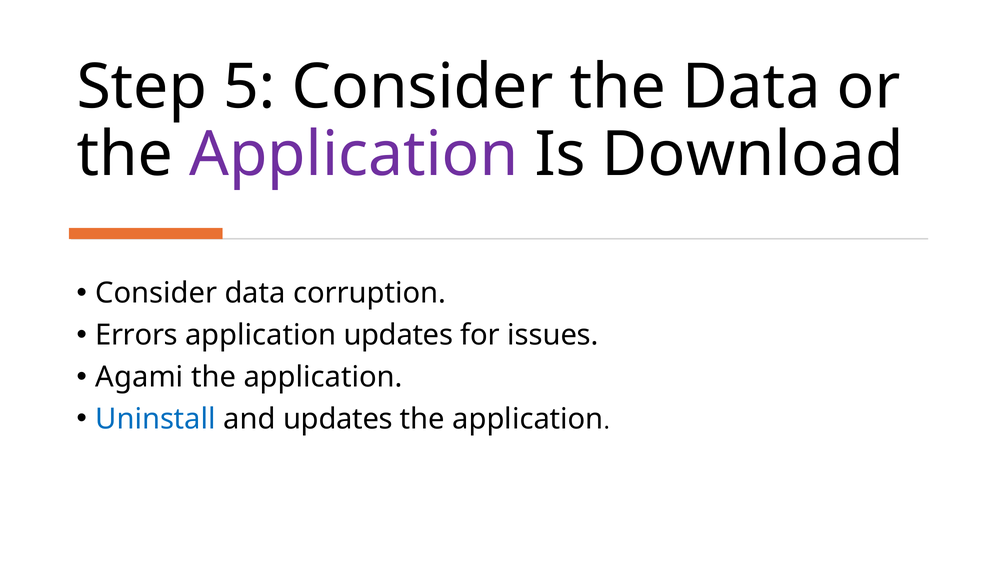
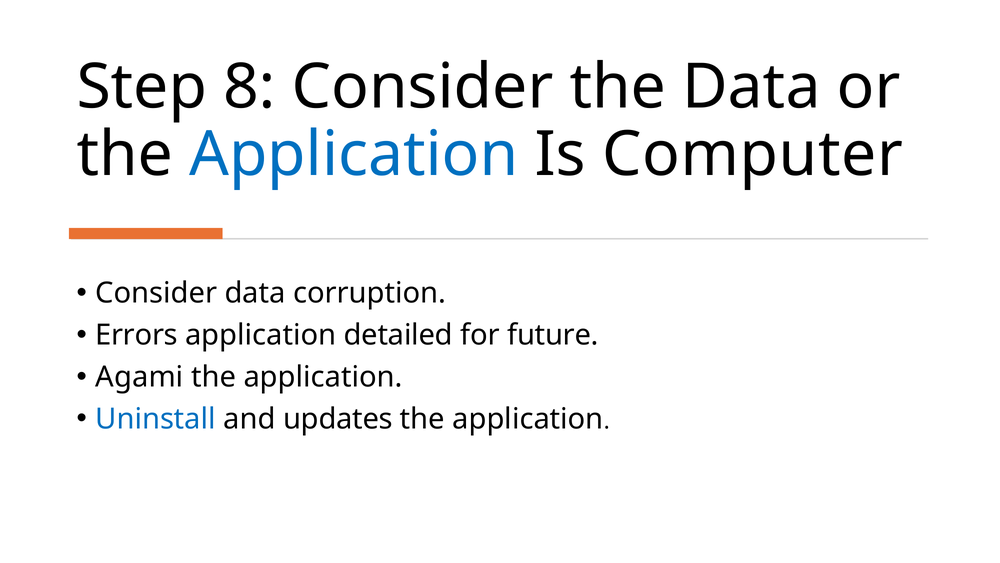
5: 5 -> 8 (249, 87)
Application colour: purple -> blue (354, 154)
Download: Download -> Computer (753, 154)
application updates: updates -> detailed (398, 335)
issues: issues -> future (553, 335)
